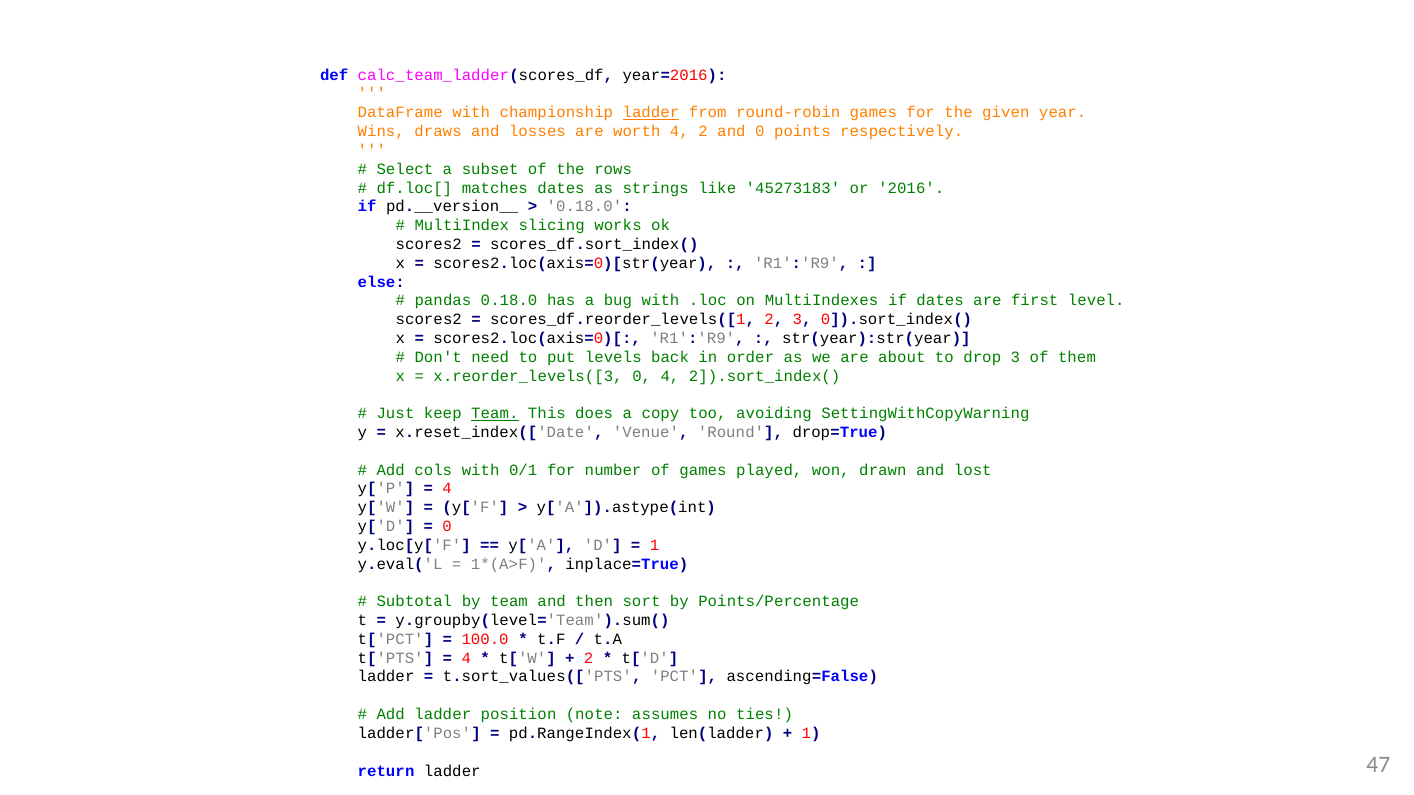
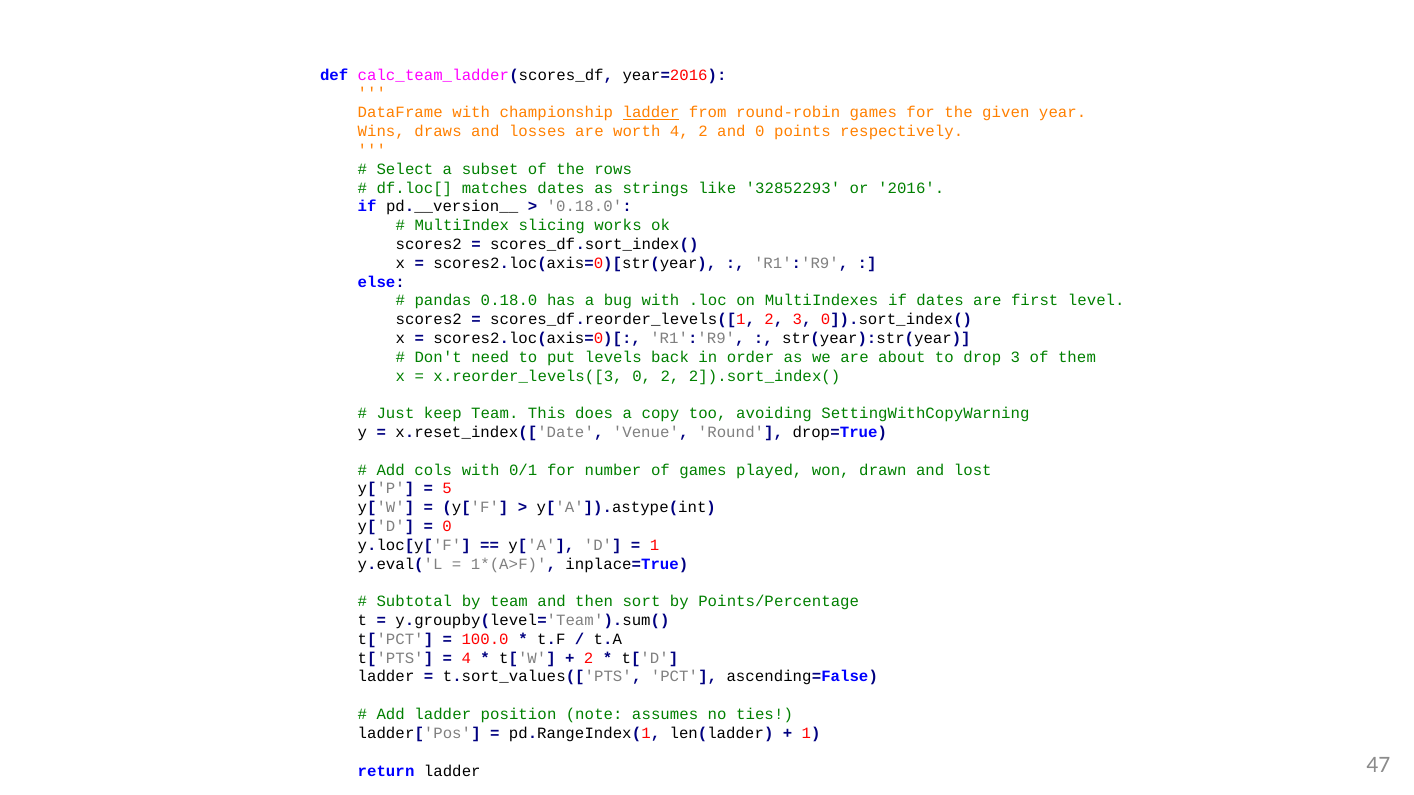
45273183: 45273183 -> 32852293 (793, 188)
0 4: 4 -> 2 (670, 376)
Team underline: present -> none (495, 414)
4: 4 -> 5 (447, 489)
